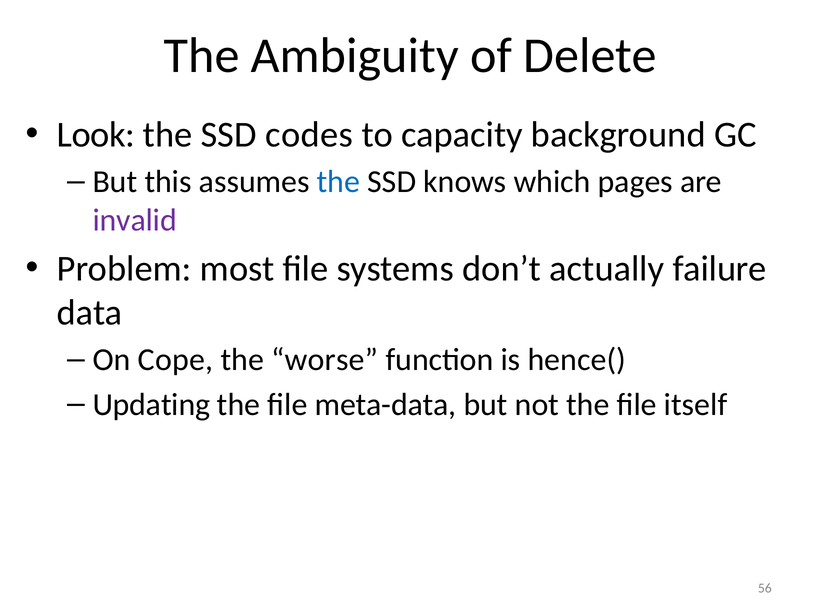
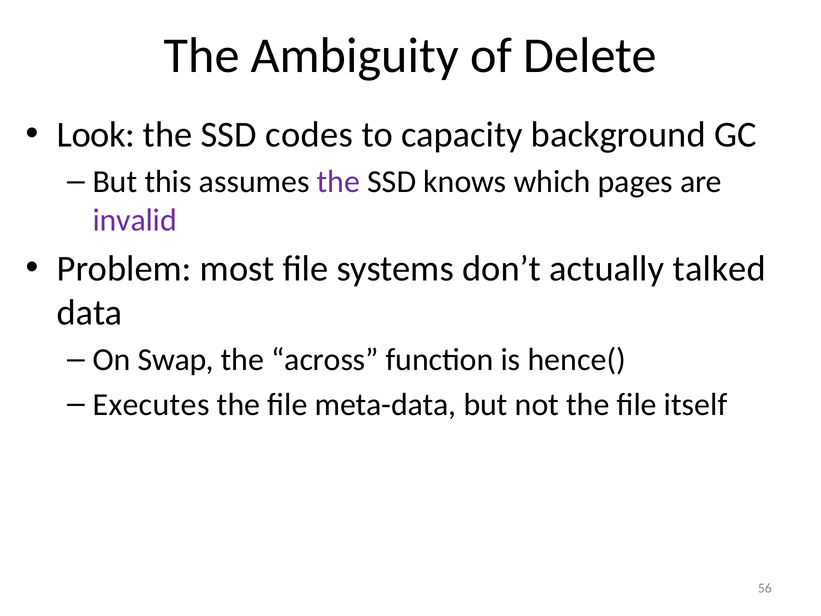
the colour: blue -> purple (338, 182)
failure: failure -> talked (719, 269)
Cope: Cope -> Swap (176, 360)
worse: worse -> across (325, 360)
Updating: Updating -> Executes (151, 404)
